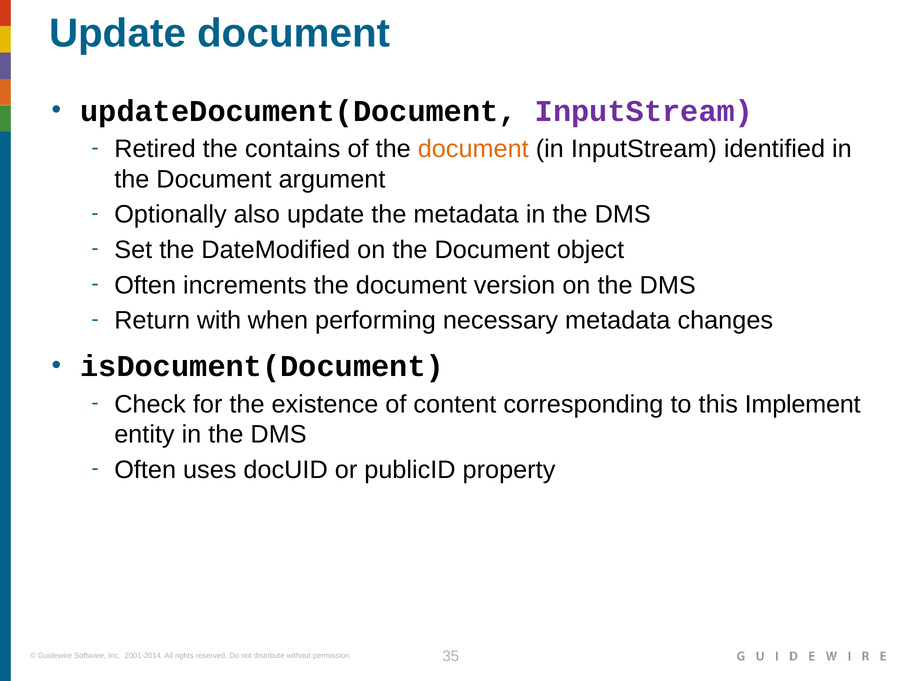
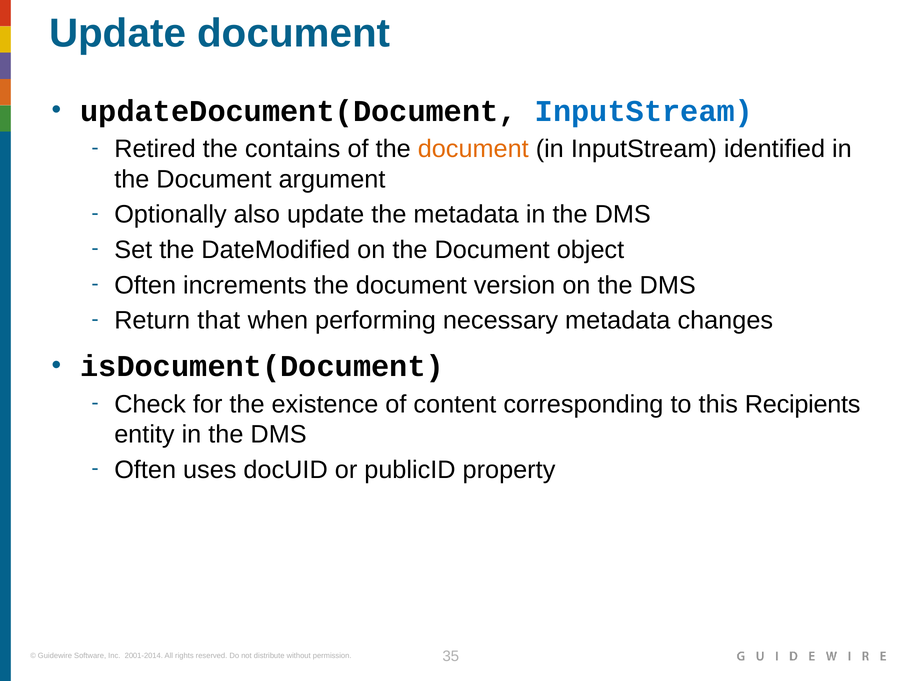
InputStream colour: purple -> blue (644, 111)
with: with -> that (219, 321)
Implement: Implement -> Recipients (803, 405)
